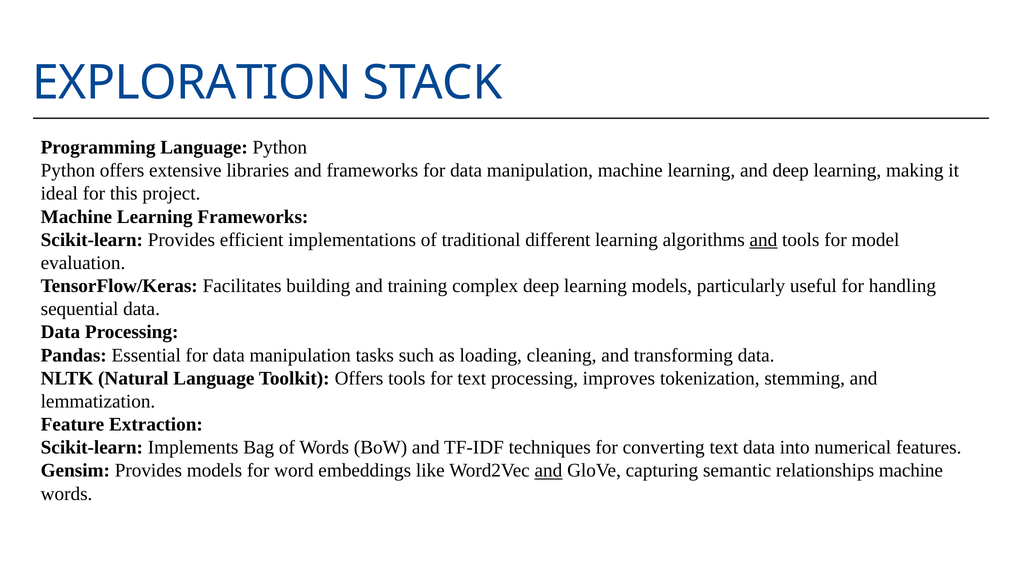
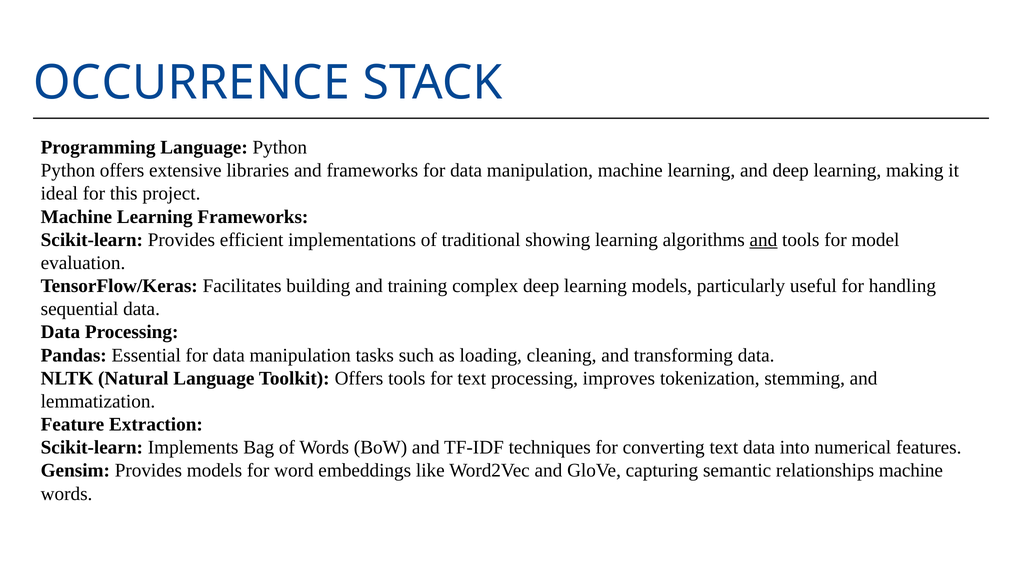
EXPLORATION: EXPLORATION -> OCCURRENCE (191, 83)
different: different -> showing (558, 240)
and underline: present -> none (548, 470)
